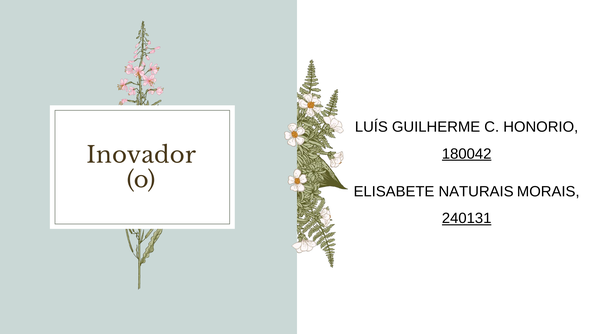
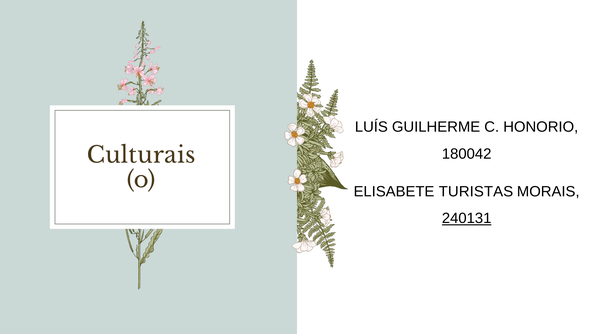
Inovador: Inovador -> Culturais (141, 155)
180042 underline: present -> none (467, 154)
NATURAIS: NATURAIS -> TURISTAS (476, 192)
